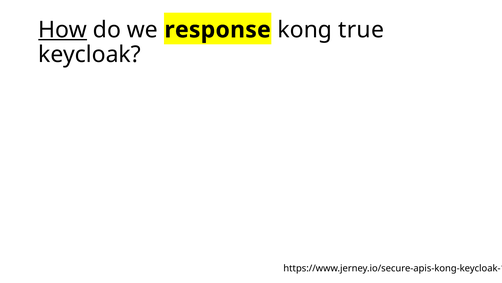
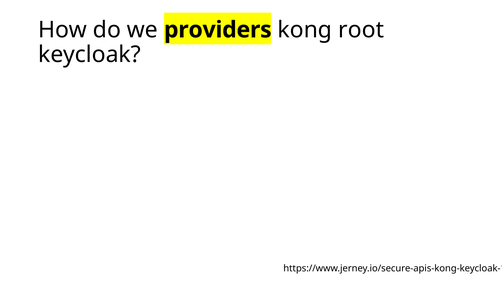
How underline: present -> none (63, 30)
response: response -> providers (218, 30)
true: true -> root (361, 30)
